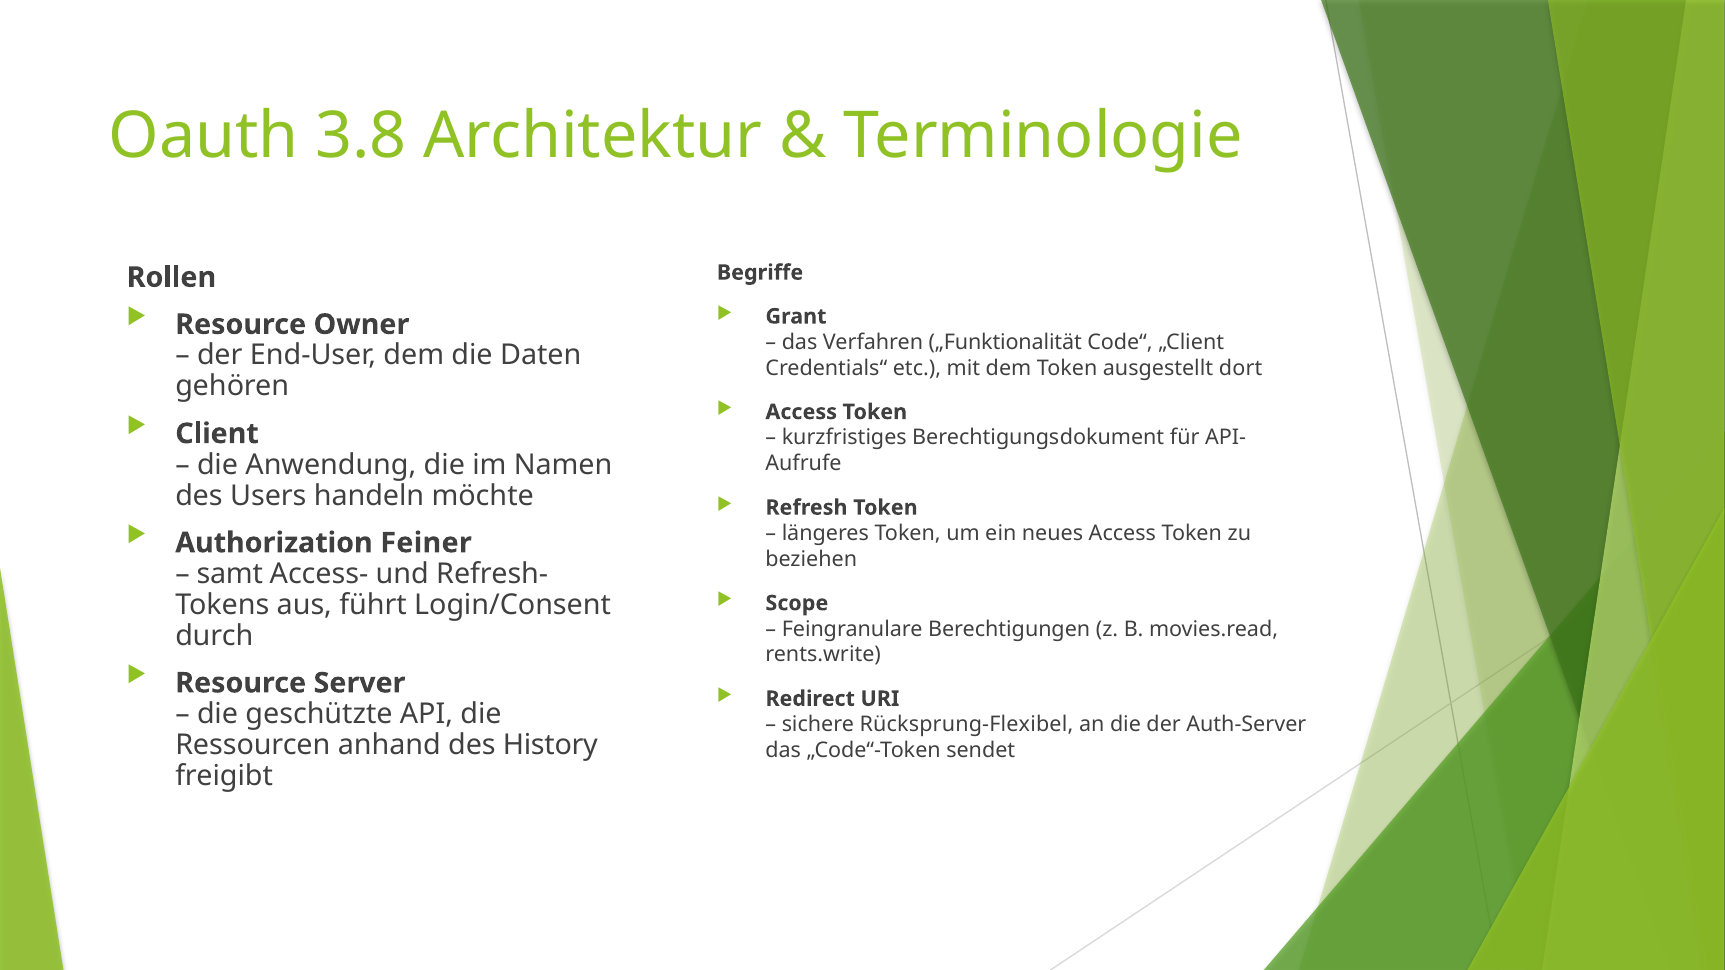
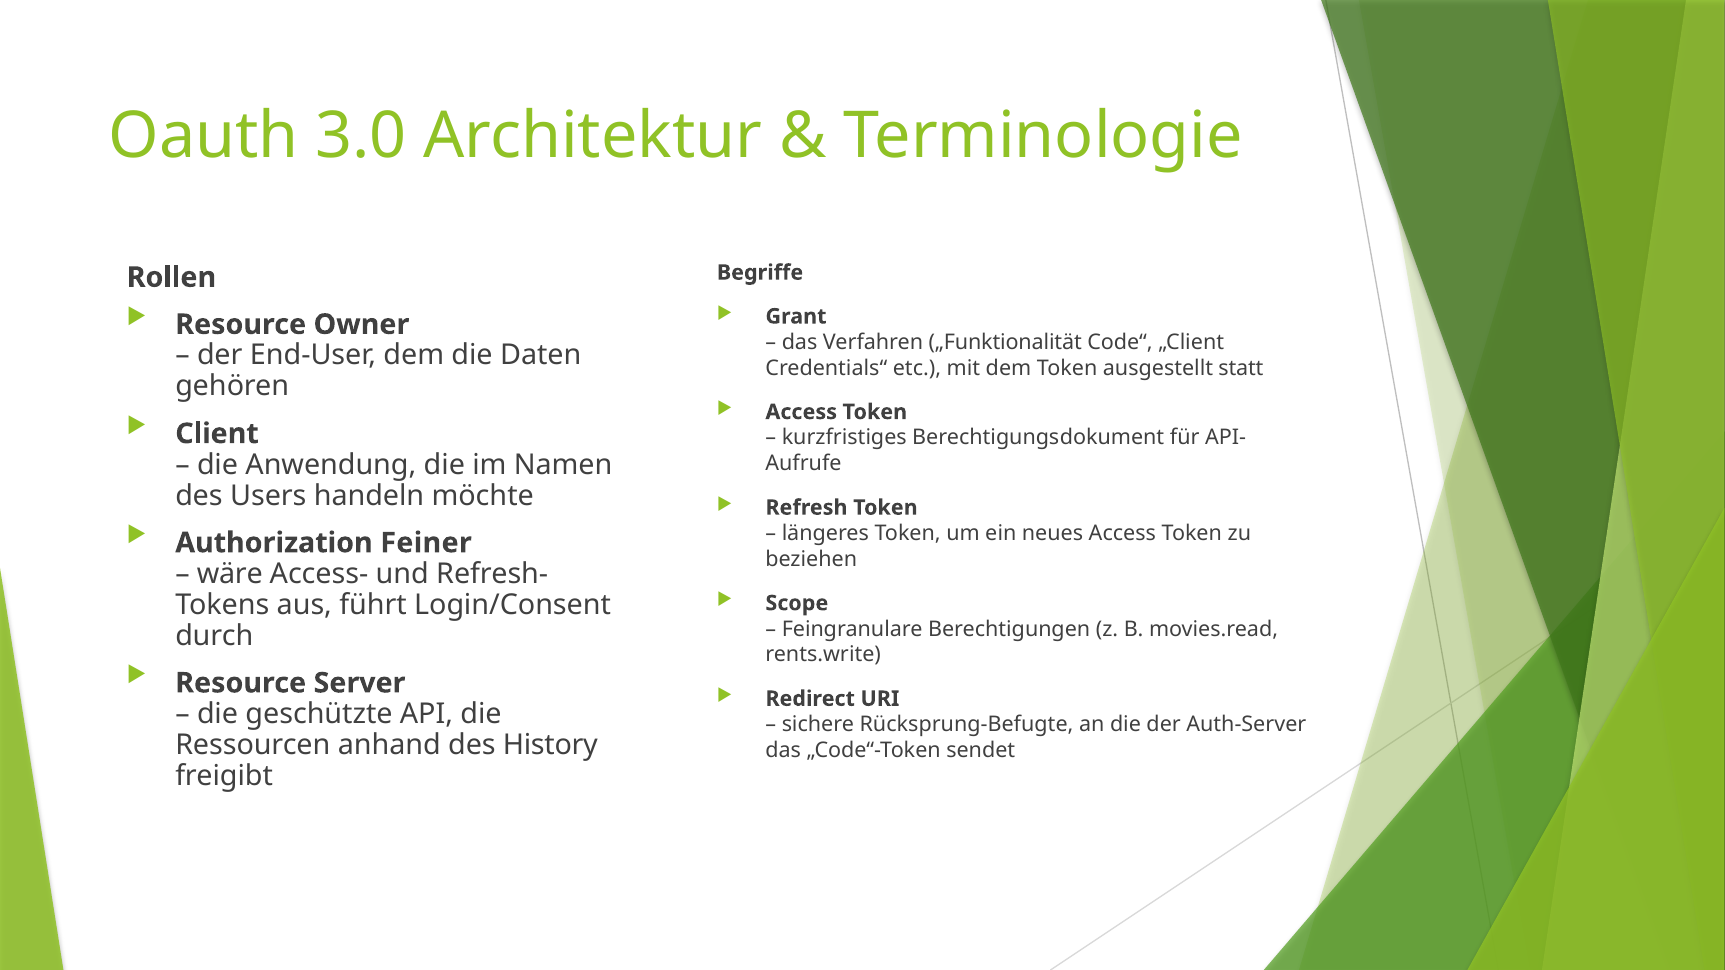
3.8: 3.8 -> 3.0 (361, 136)
dort: dort -> statt (1241, 368)
samt: samt -> wäre (230, 574)
Rücksprung-Flexibel: Rücksprung-Flexibel -> Rücksprung-Befugte (967, 725)
